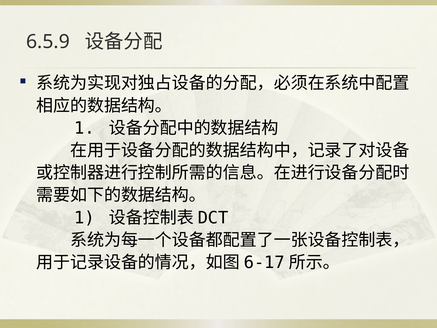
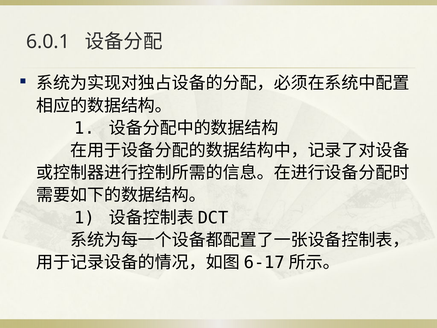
6.5.9: 6.5.9 -> 6.0.1 (48, 42)
